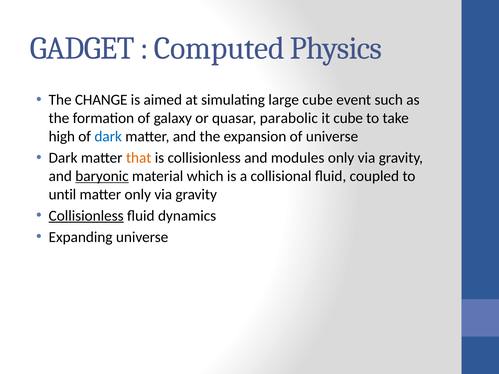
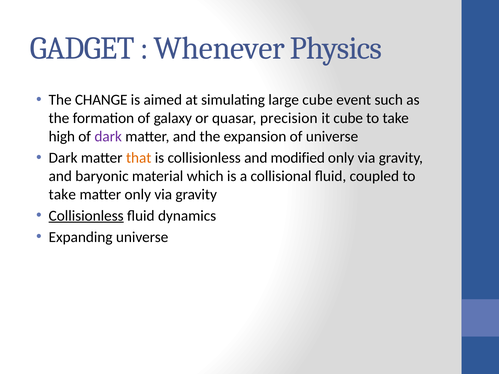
Computed: Computed -> Whenever (219, 48)
parabolic: parabolic -> precision (289, 118)
dark colour: blue -> purple (108, 137)
modules: modules -> modified (298, 158)
baryonic underline: present -> none (102, 176)
until: until -> take (62, 195)
